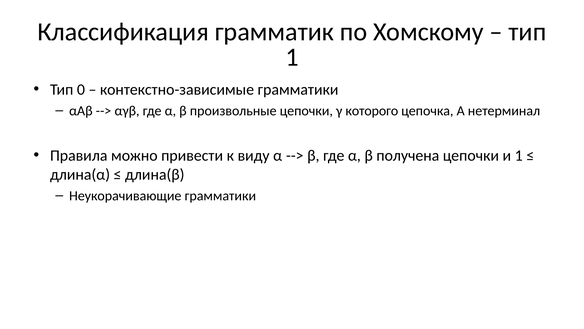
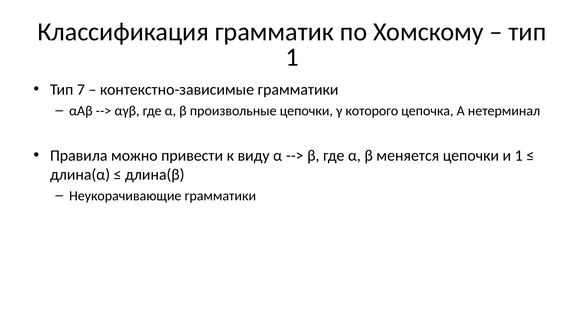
0: 0 -> 7 (81, 89)
получена: получена -> меняется (408, 155)
